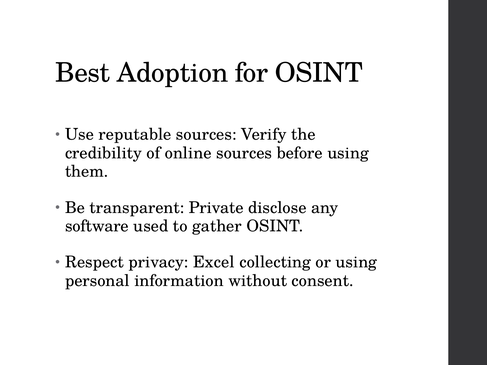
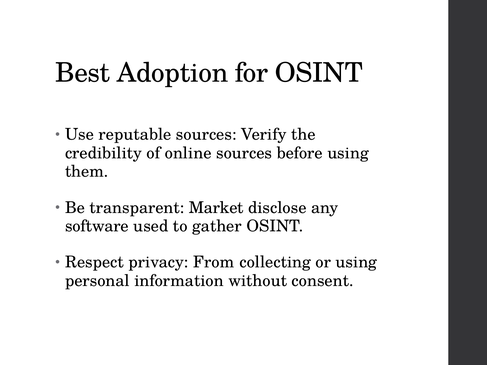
Private: Private -> Market (216, 208)
Excel: Excel -> From (214, 262)
